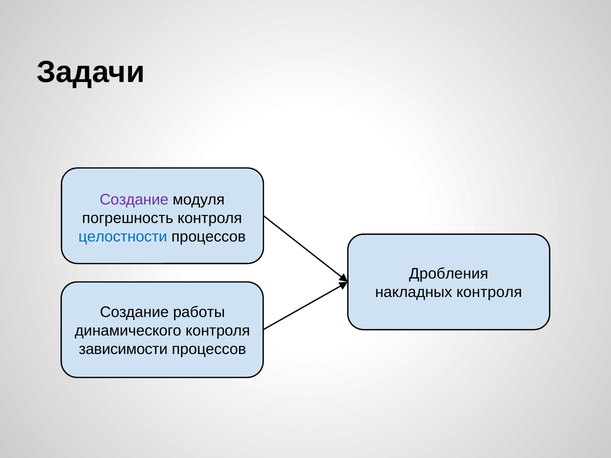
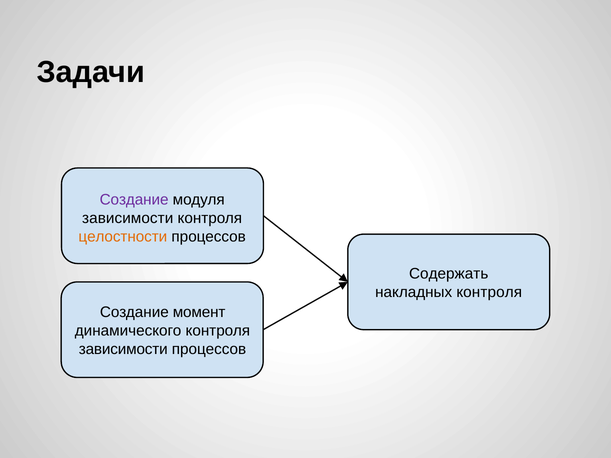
погрешность: погрешность -> зависимости (128, 218)
целостности colour: blue -> orange (123, 237)
Дробления: Дробления -> Содержать (449, 274)
работы: работы -> момент (199, 313)
